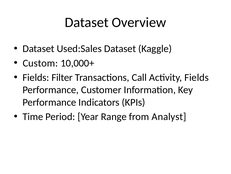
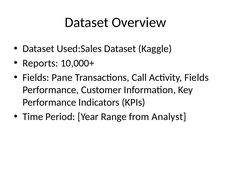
Custom: Custom -> Reports (40, 63)
Filter: Filter -> Pane (62, 77)
